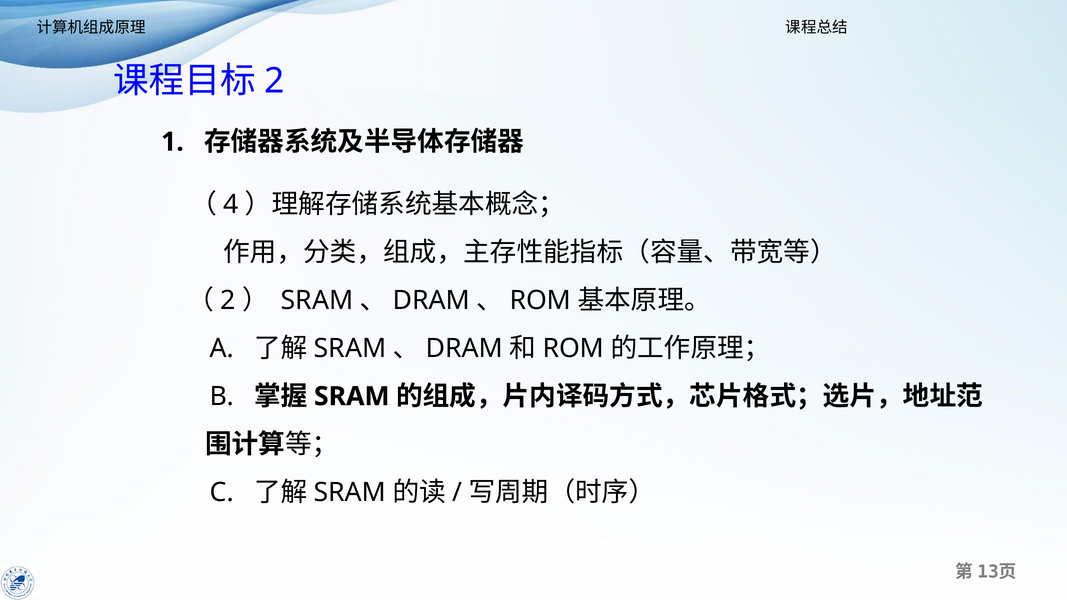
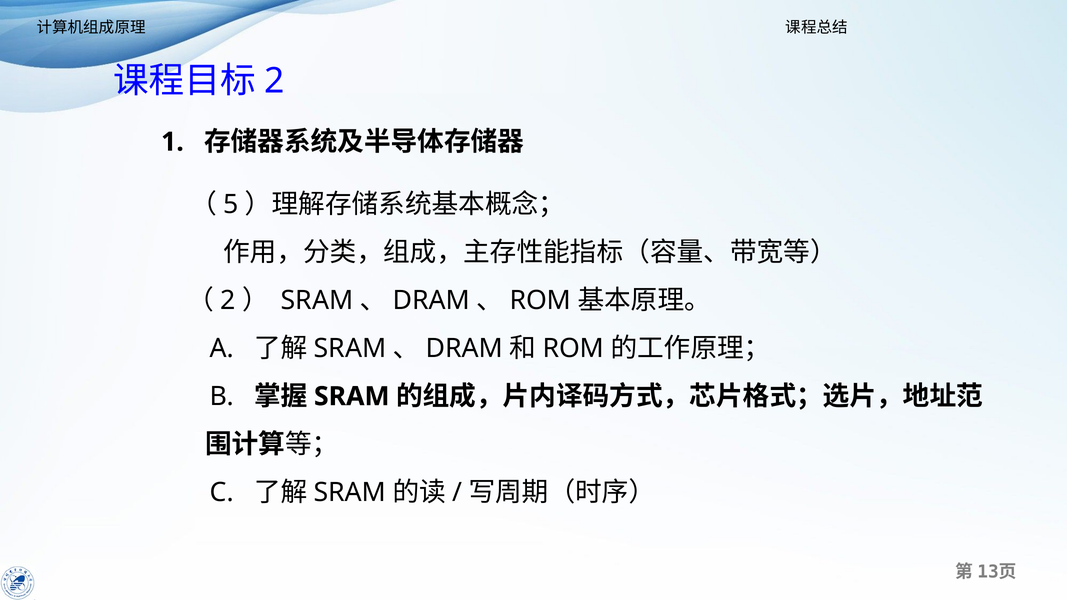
4: 4 -> 5 (231, 204)
